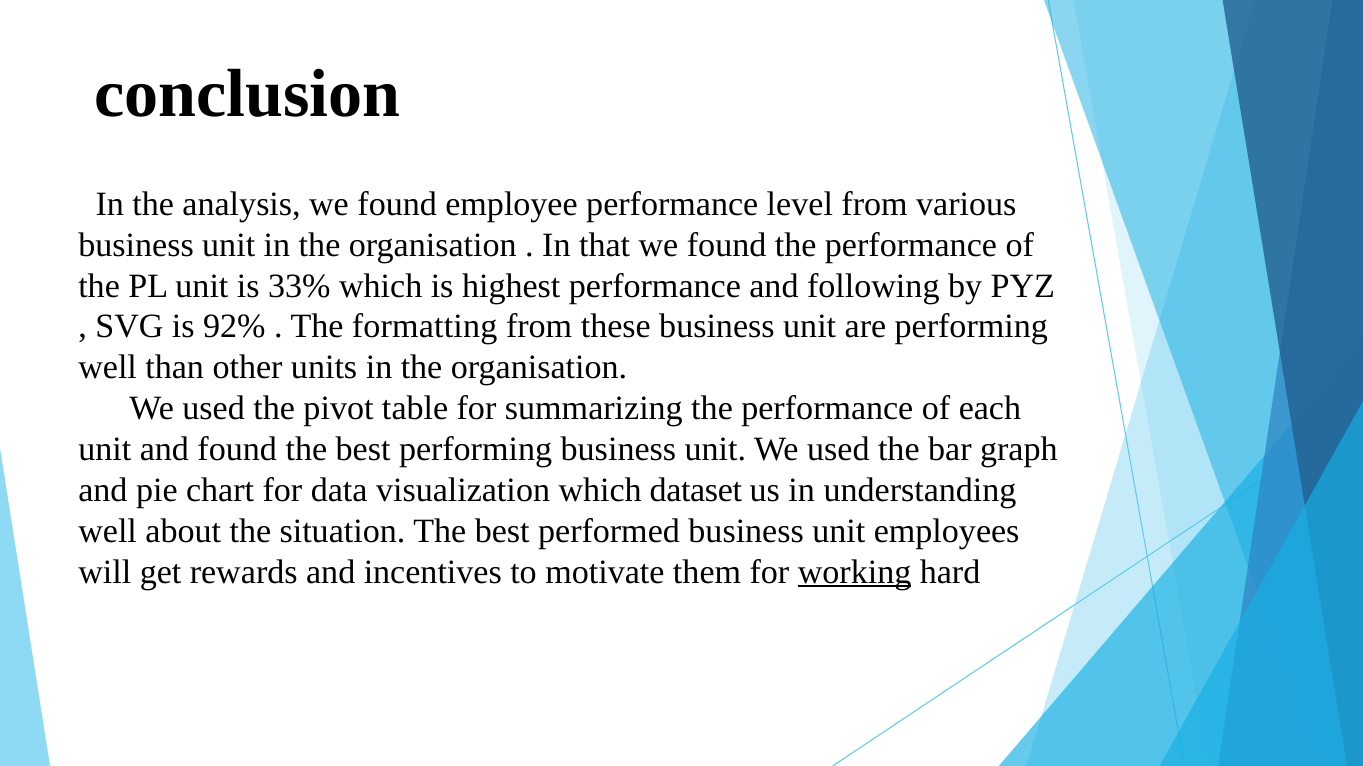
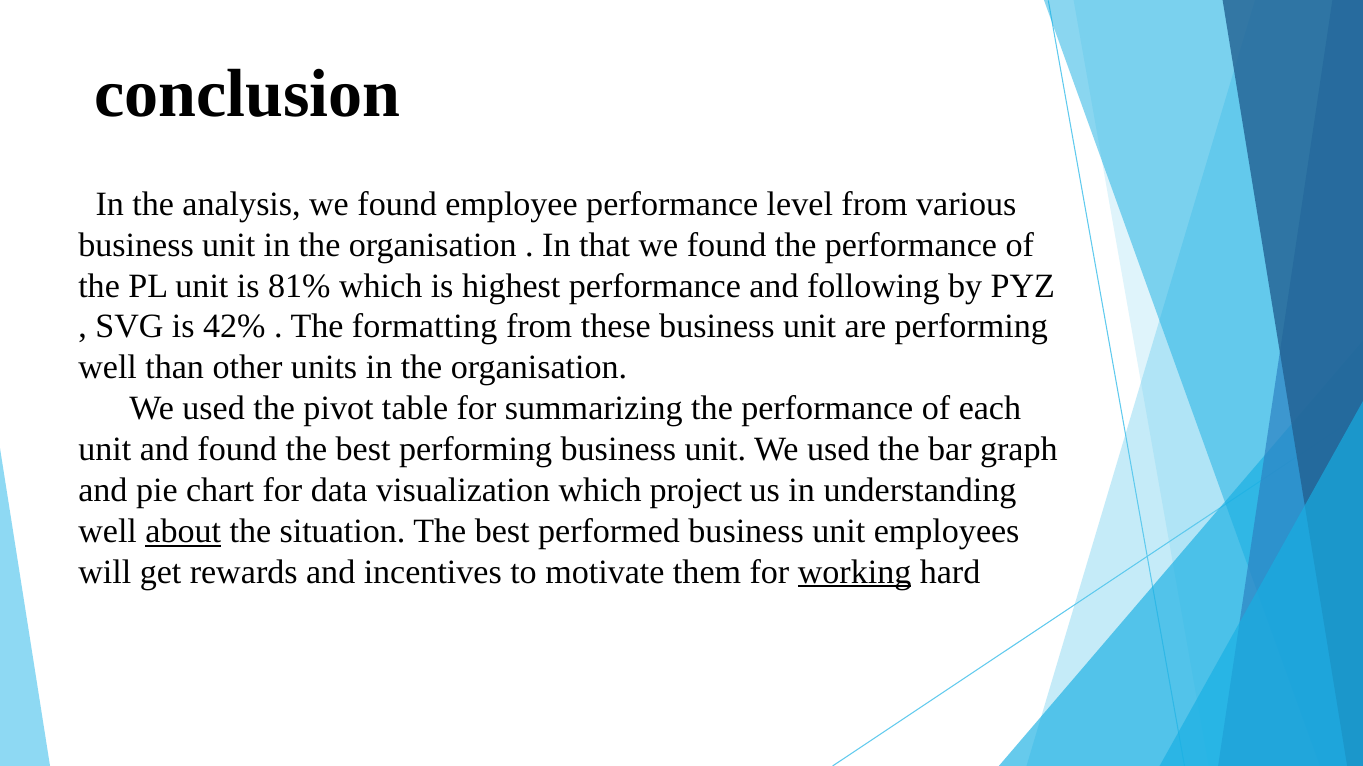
33%: 33% -> 81% (299, 286)
92%: 92% -> 42% (234, 327)
dataset: dataset -> project (696, 491)
about underline: none -> present (183, 531)
